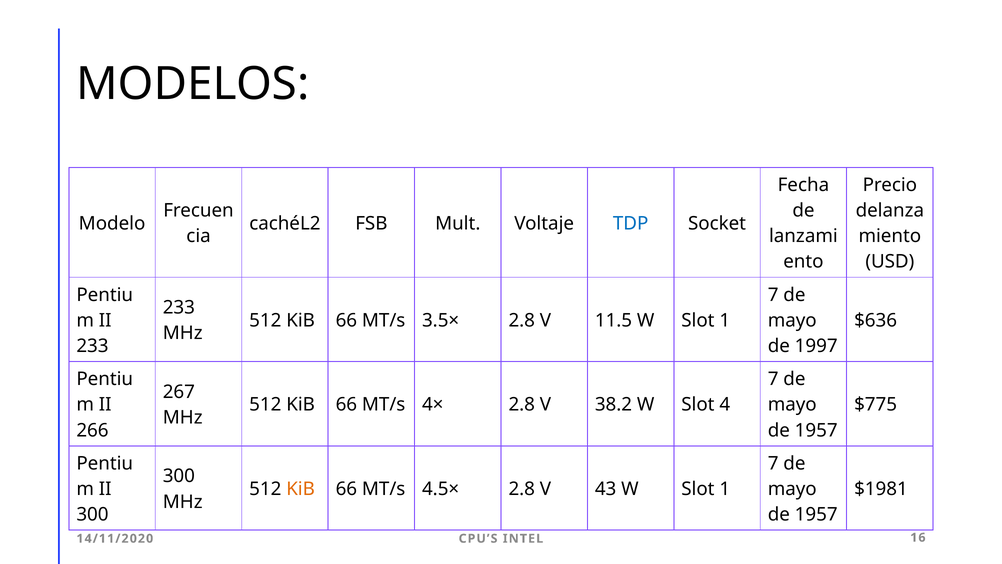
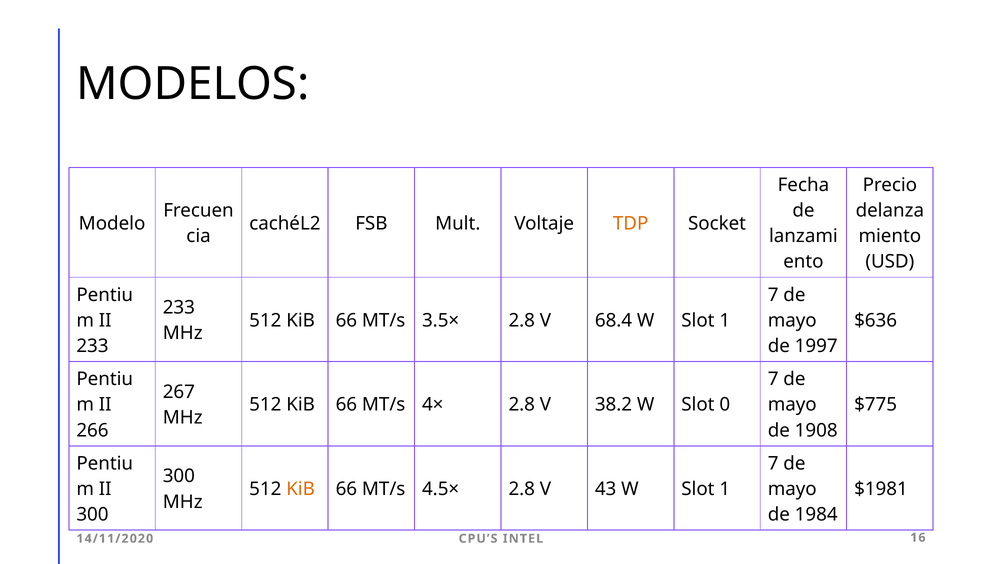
TDP colour: blue -> orange (631, 223)
11.5: 11.5 -> 68.4 (614, 320)
4: 4 -> 0 (725, 404)
1957: 1957 -> 1908 (816, 430)
1957: 1957 -> 1984 (816, 514)
